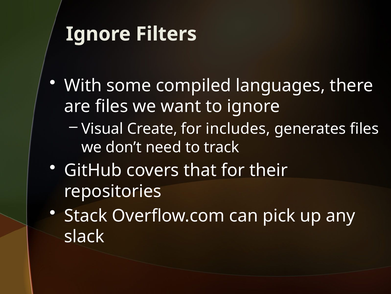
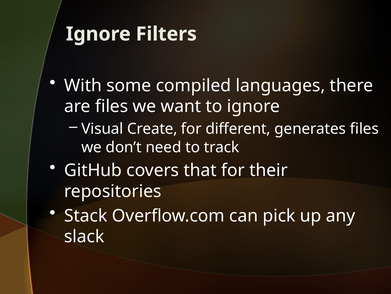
includes: includes -> different (238, 129)
